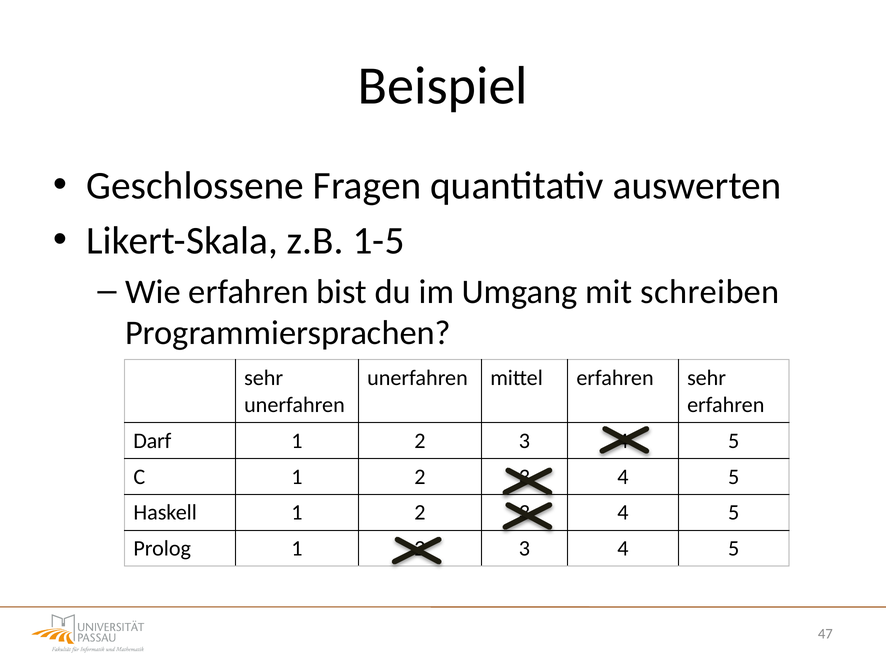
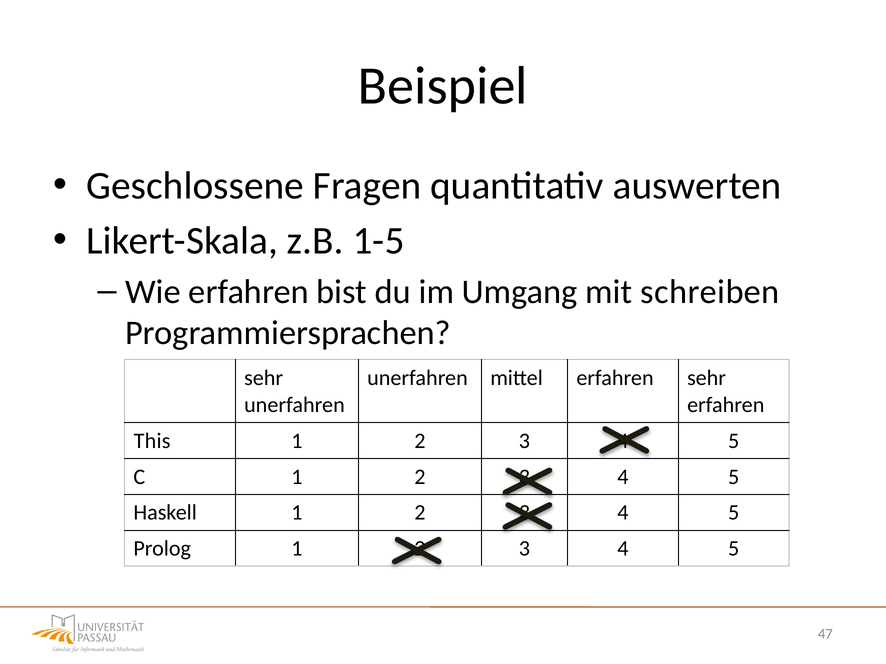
Darf: Darf -> This (152, 441)
